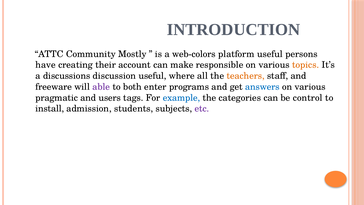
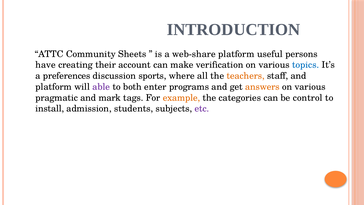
Mostly: Mostly -> Sheets (132, 54)
web-colors: web-colors -> web-share (194, 54)
responsible: responsible -> verification (220, 65)
topics colour: orange -> blue (306, 65)
discussions: discussions -> preferences (67, 76)
discussion useful: useful -> sports (152, 76)
freeware: freeware -> platform (54, 87)
answers colour: blue -> orange (262, 87)
users: users -> mark (110, 98)
example colour: blue -> orange (181, 98)
